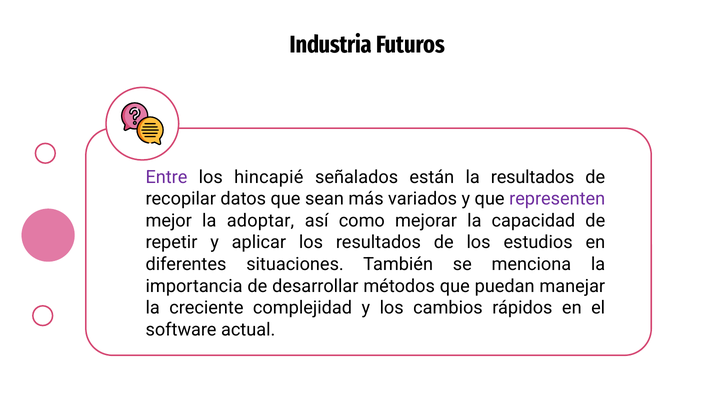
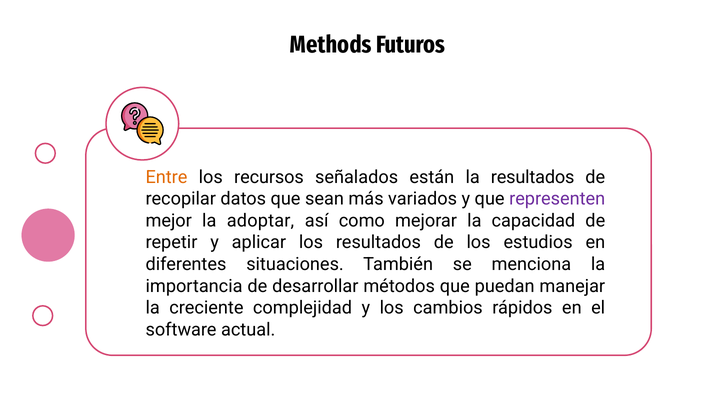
Industria: Industria -> Methods (331, 45)
Entre colour: purple -> orange (167, 177)
hincapié: hincapié -> recursos (269, 177)
